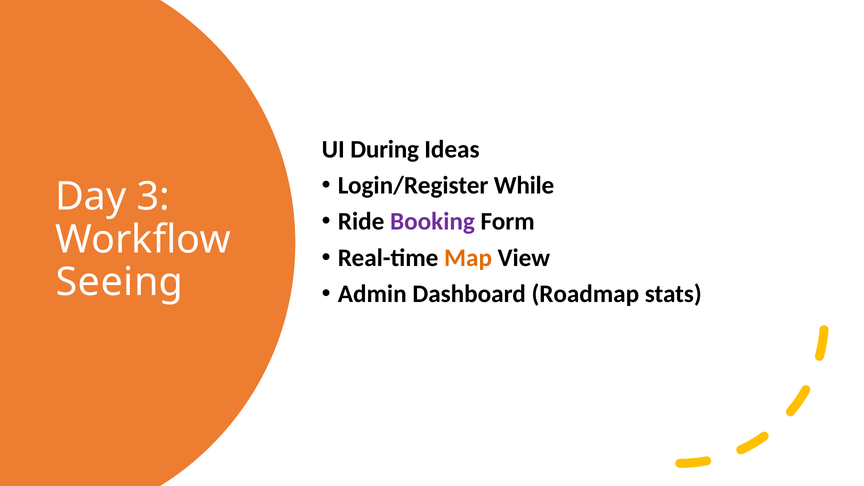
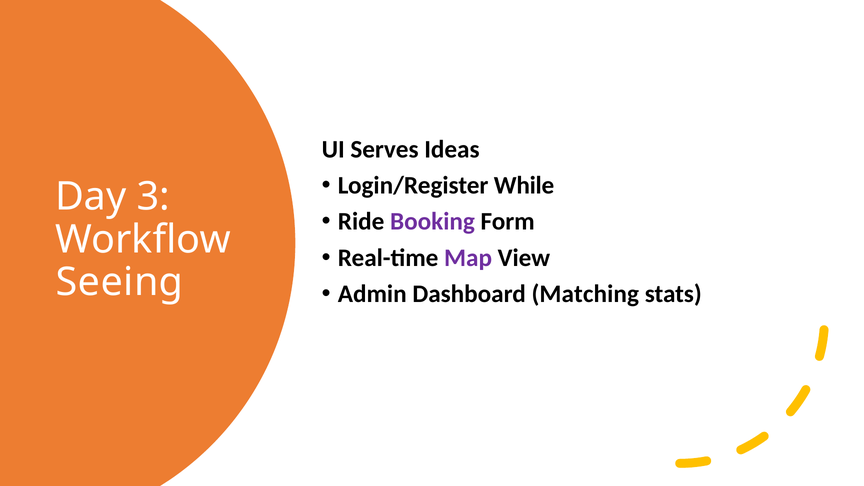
During: During -> Serves (384, 149)
Map colour: orange -> purple (468, 258)
Roadmap: Roadmap -> Matching (585, 294)
